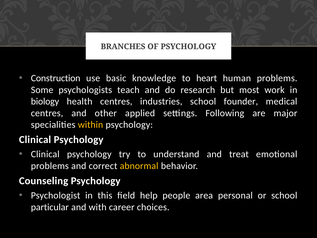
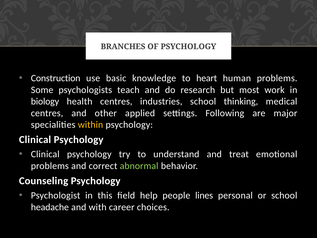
founder: founder -> thinking (241, 101)
abnormal colour: yellow -> light green (139, 166)
area: area -> lines (204, 195)
particular: particular -> headache (50, 207)
